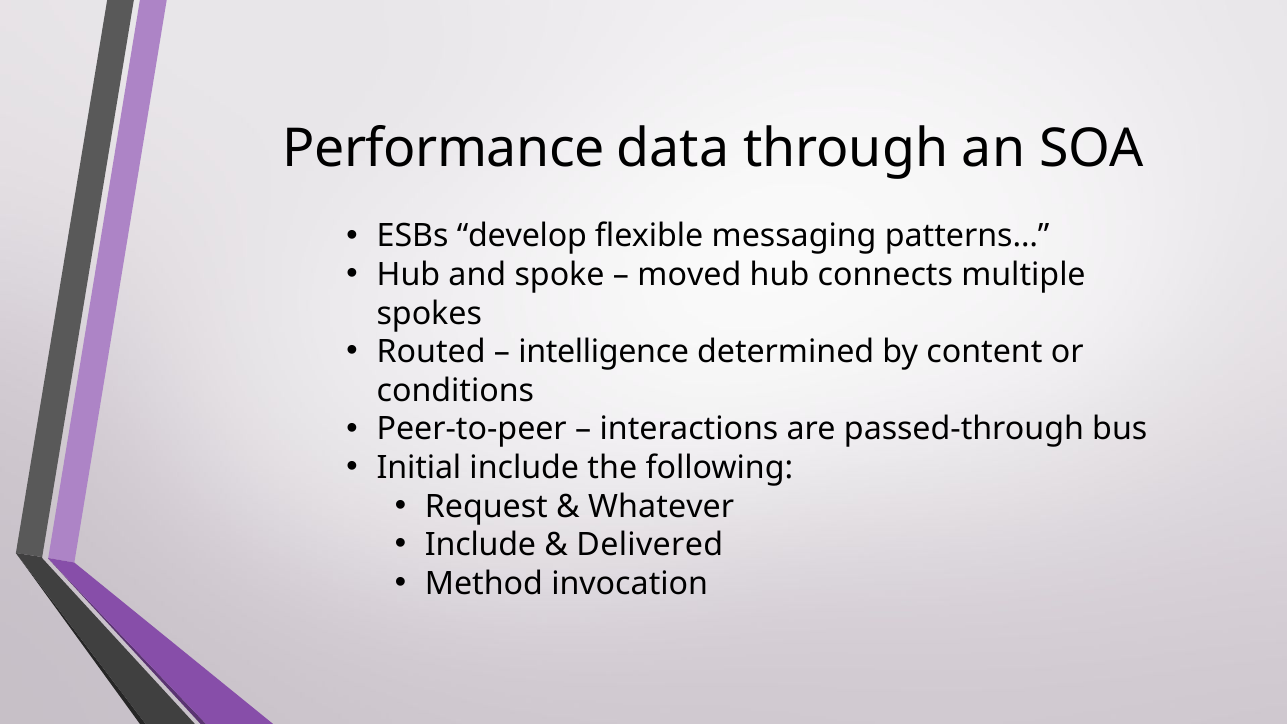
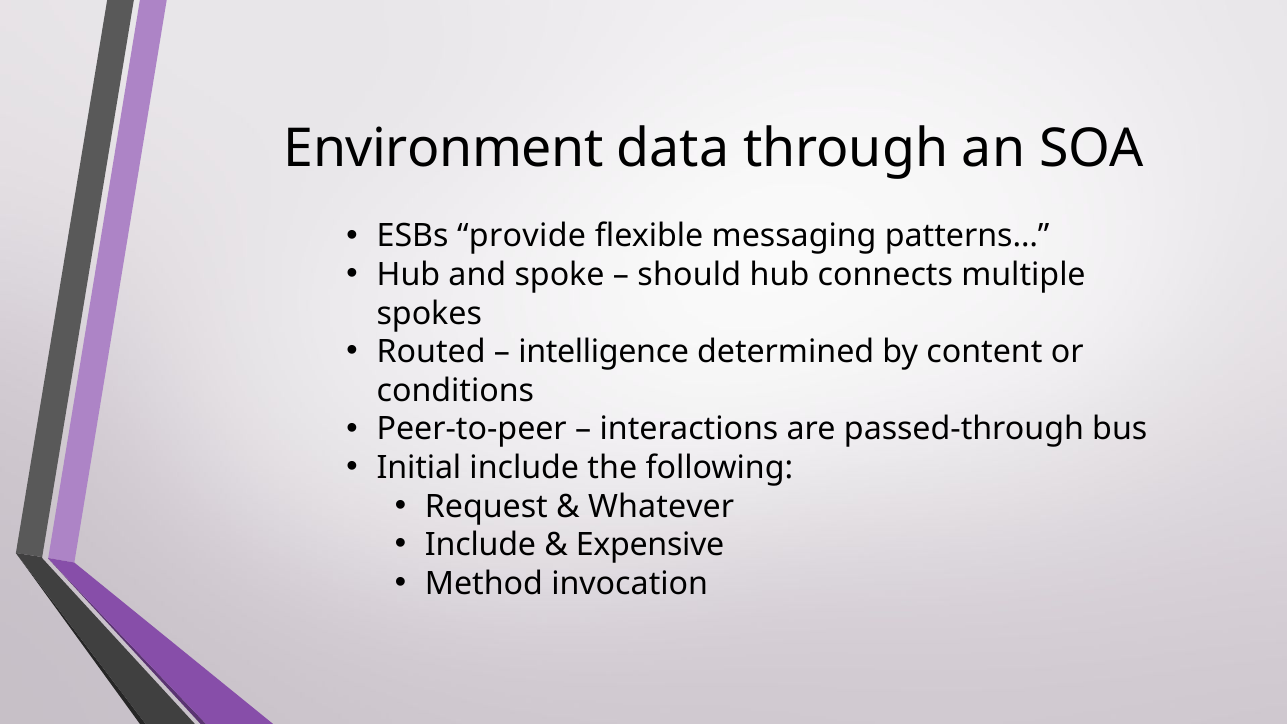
Performance: Performance -> Environment (444, 149)
develop: develop -> provide (522, 236)
moved: moved -> should (689, 275)
Delivered: Delivered -> Expensive (650, 545)
